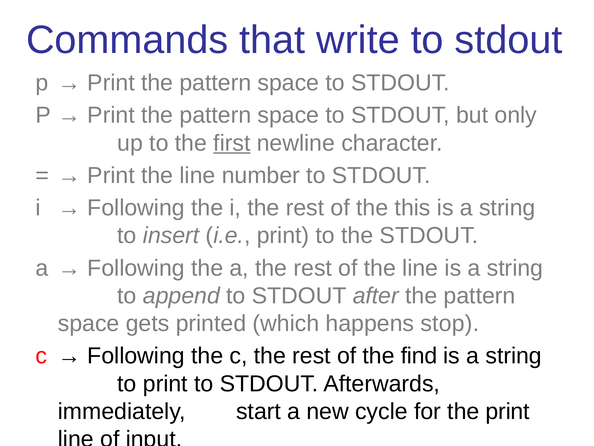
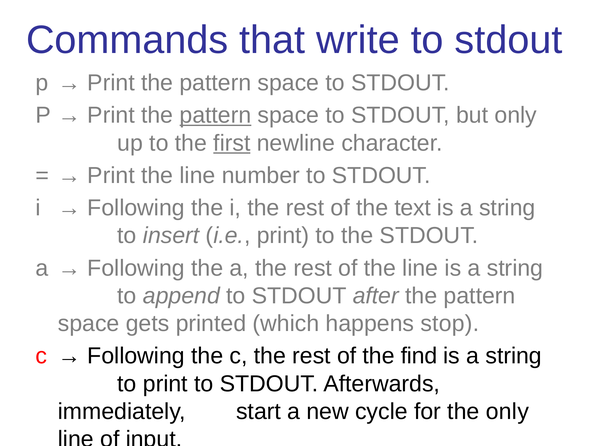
pattern underline: none -> present (215, 115)
this: this -> text (413, 208)
the print: print -> only (507, 411)
